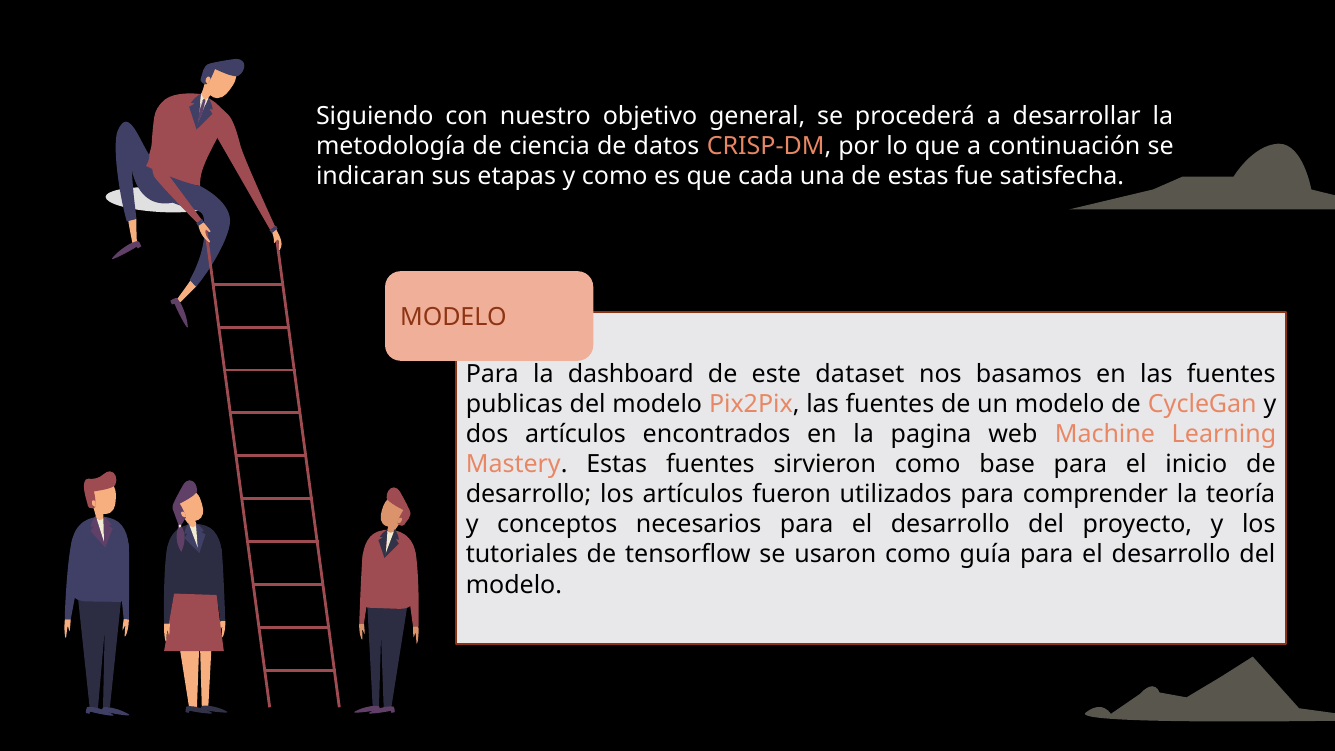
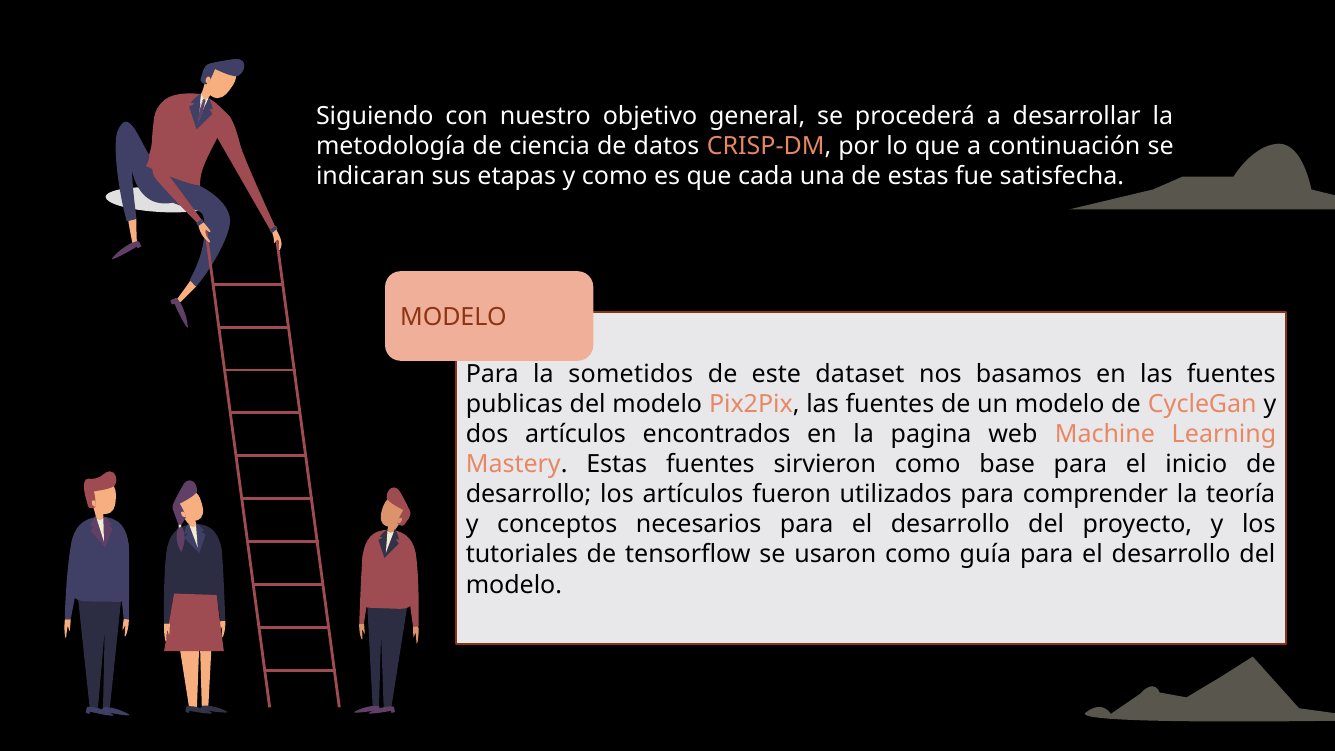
dashboard: dashboard -> sometidos (631, 374)
